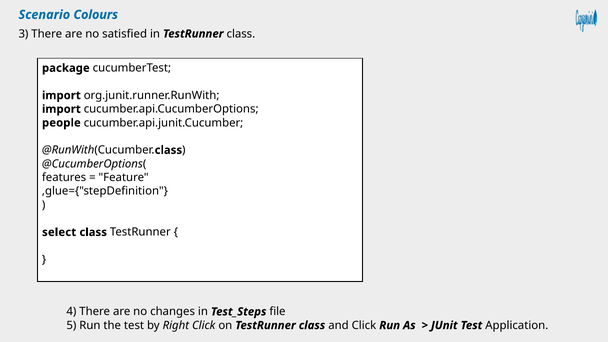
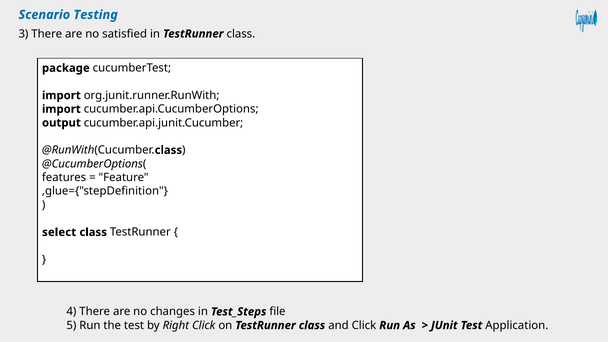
Colours: Colours -> Testing (96, 15)
people: people -> output (61, 123)
